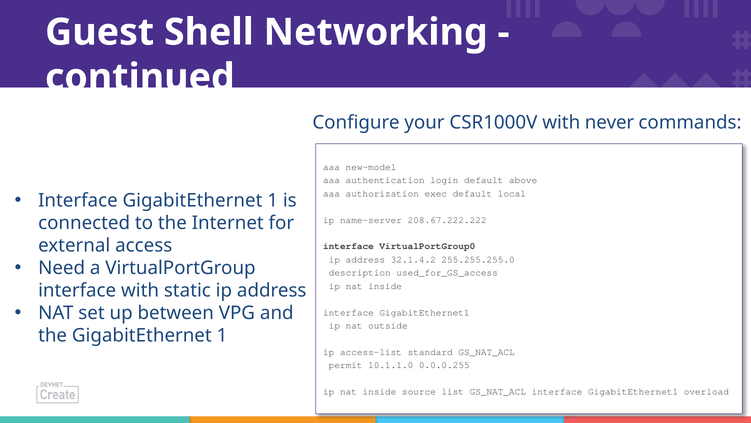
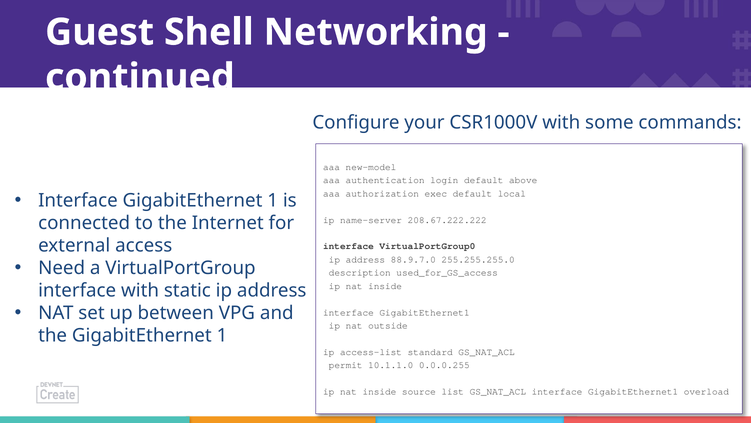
never: never -> some (609, 122)
32.1.4.2: 32.1.4.2 -> 88.9.7.0 (413, 259)
